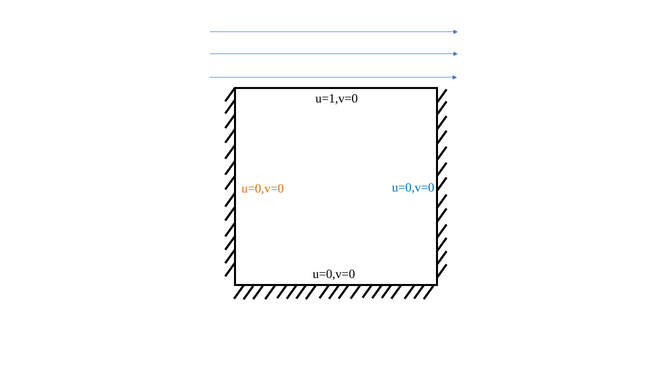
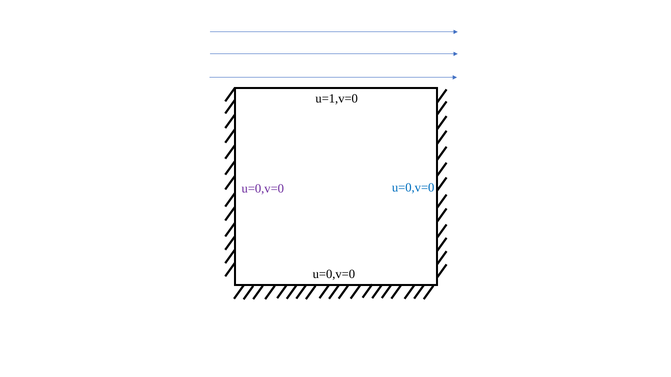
u=0,v=0 colour: orange -> purple (263, 189)
